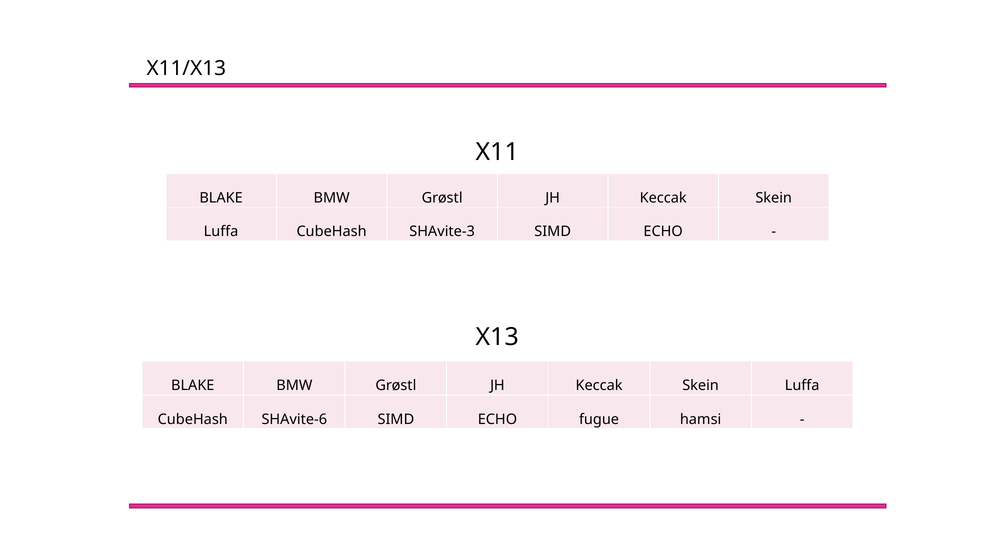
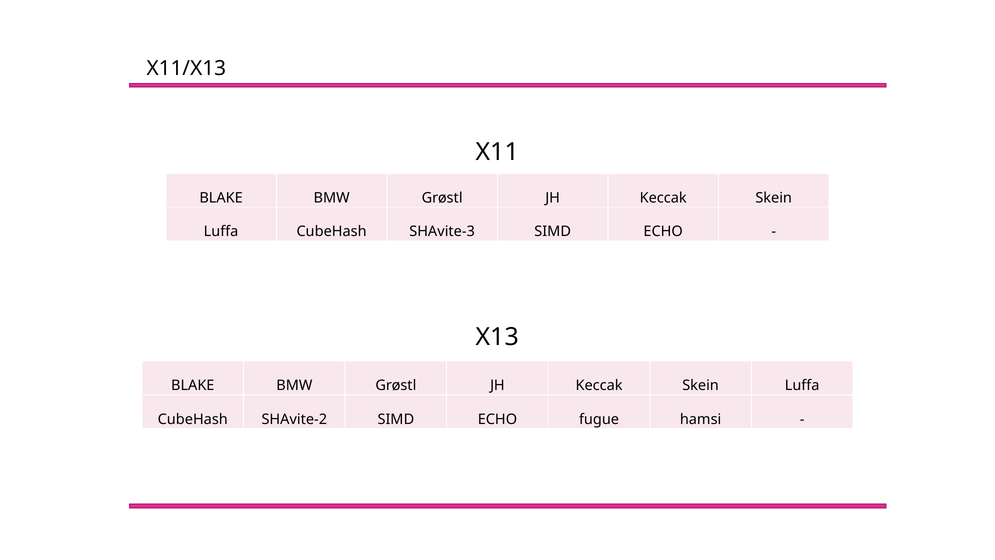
SHAvite-6: SHAvite-6 -> SHAvite-2 (294, 419)
